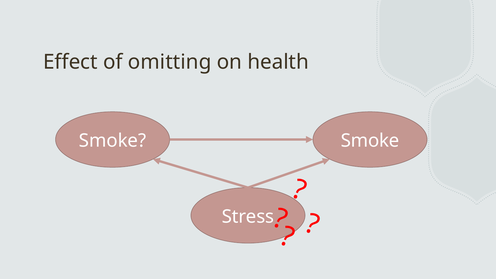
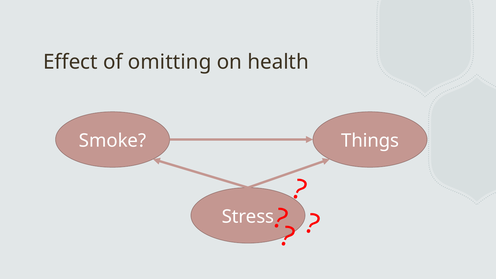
Smoke Smoke: Smoke -> Things (370, 141)
